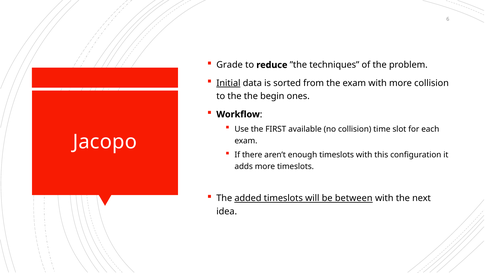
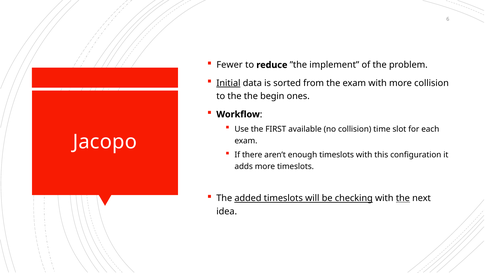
Grade: Grade -> Fewer (230, 65)
techniques: techniques -> implement (334, 65)
between: between -> checking (354, 198)
the underline: none -> present (403, 198)
